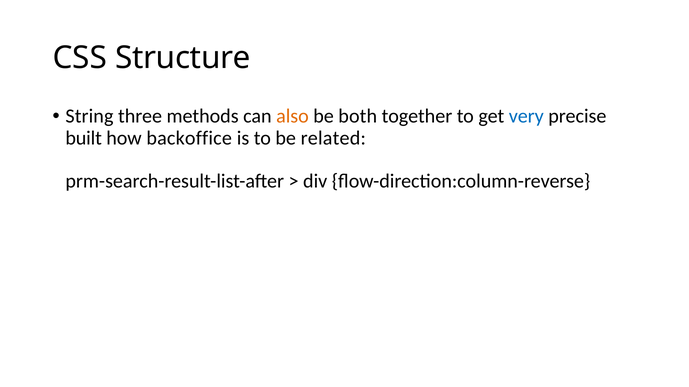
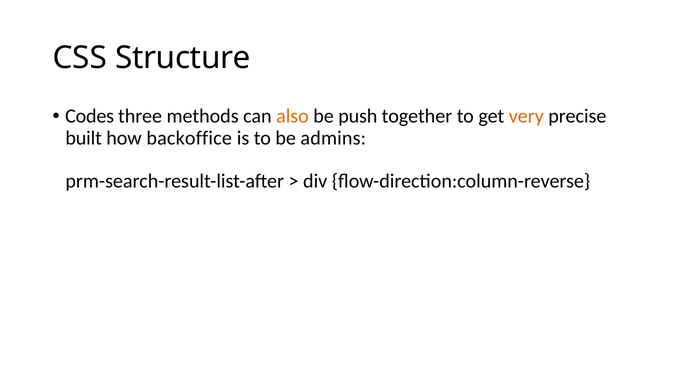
String: String -> Codes (90, 116)
both: both -> push (358, 116)
very colour: blue -> orange (526, 116)
related: related -> admins (333, 138)
